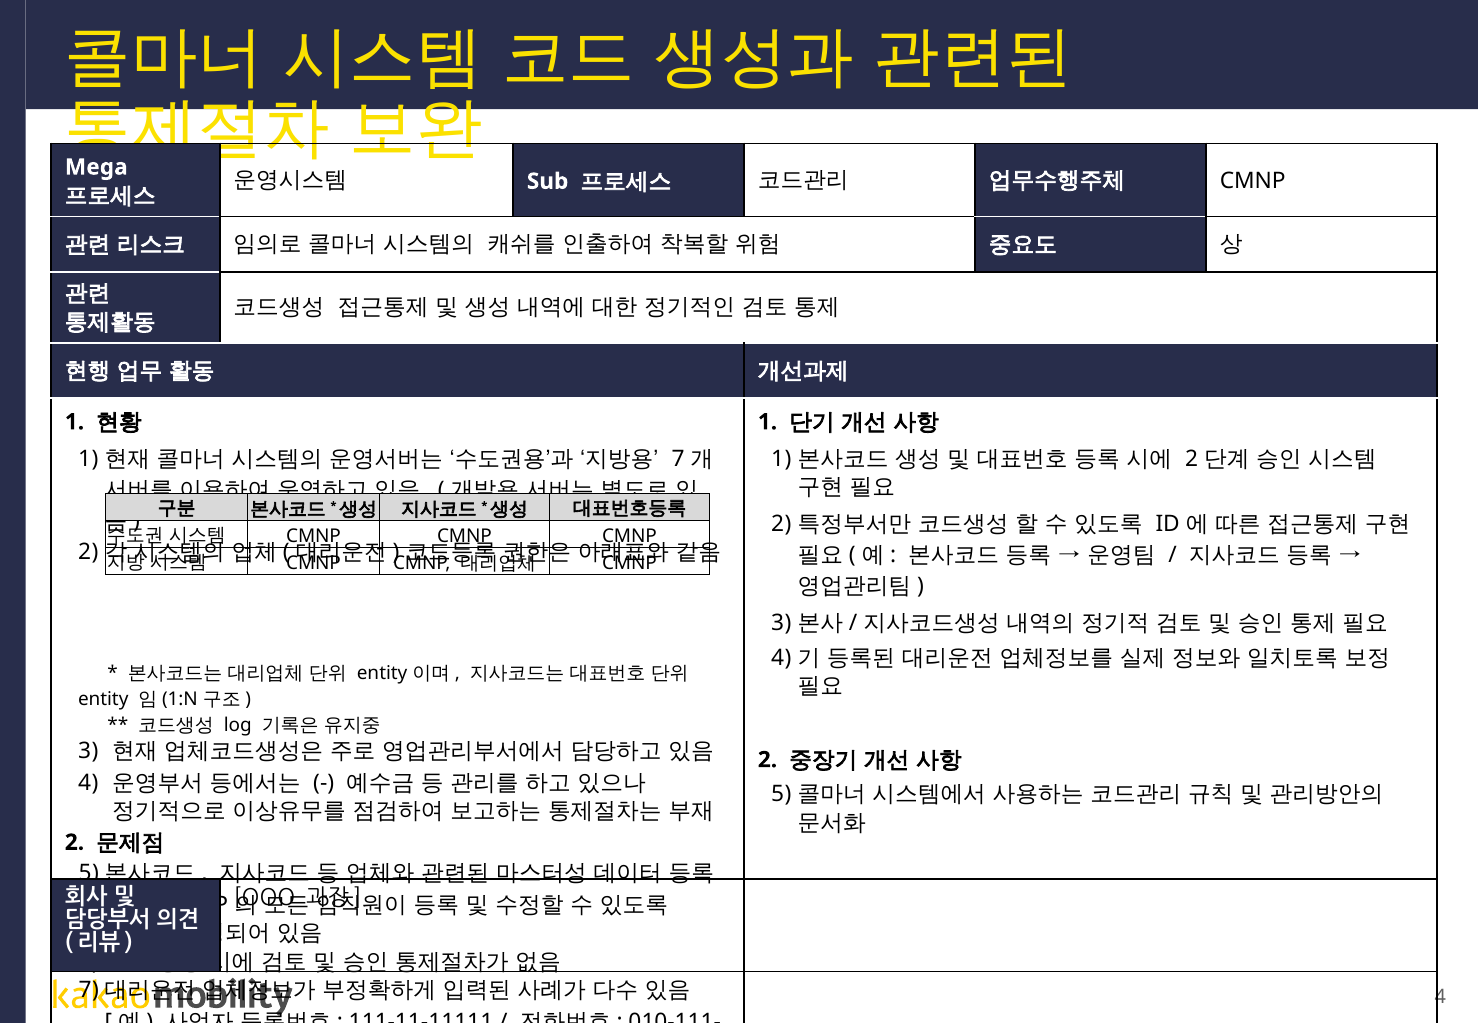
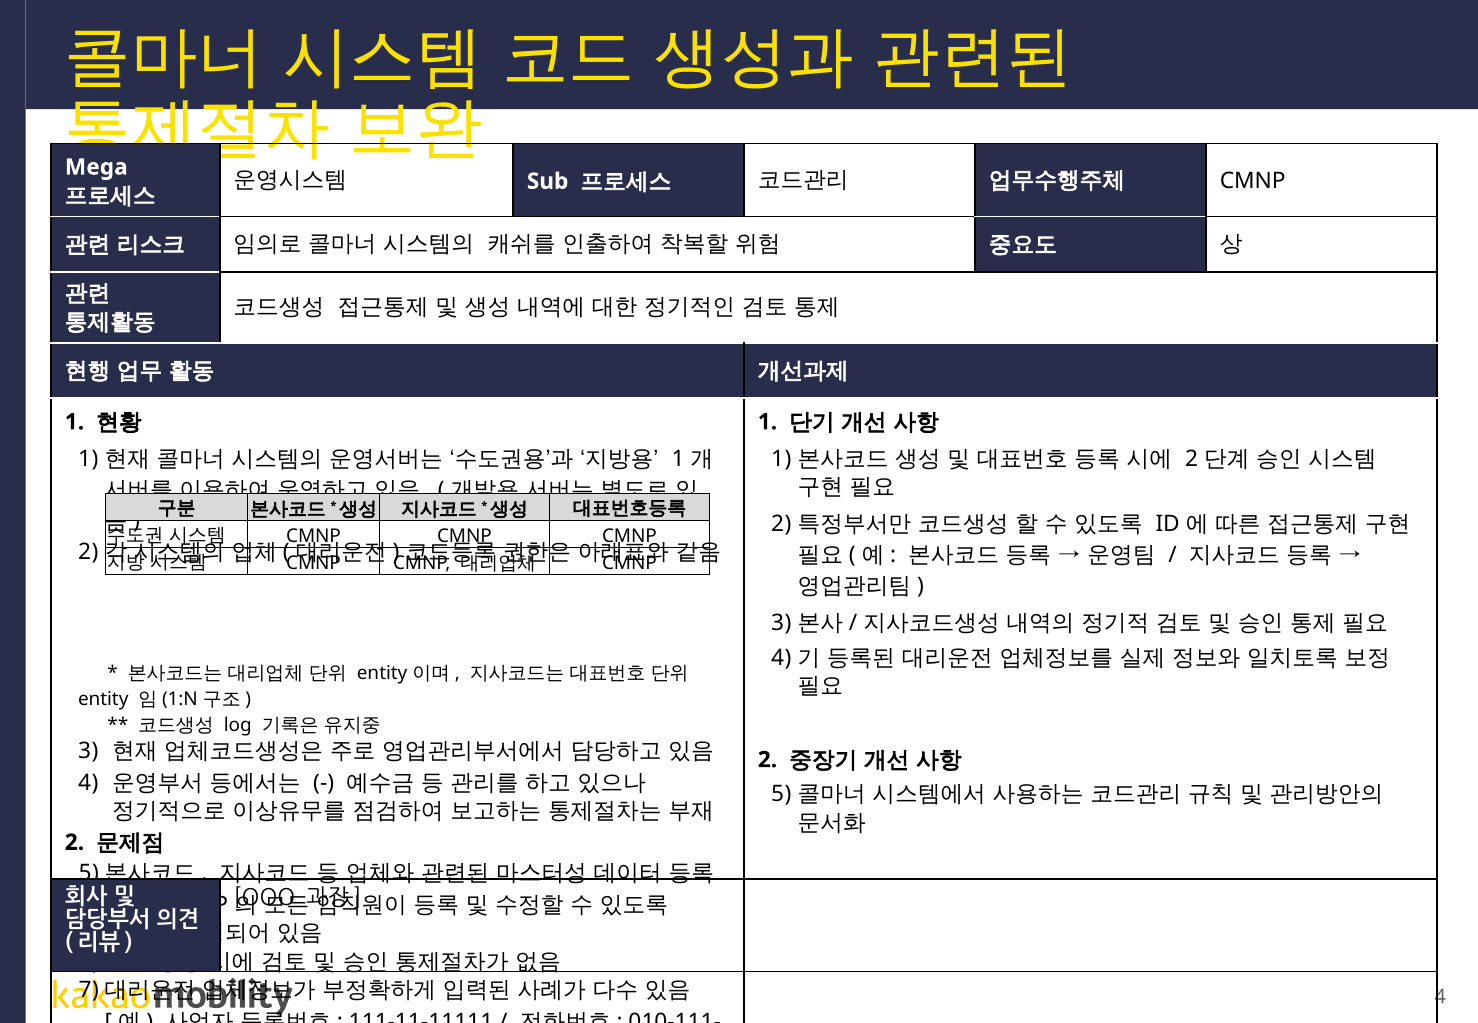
7: 7 -> 1 (678, 459)
